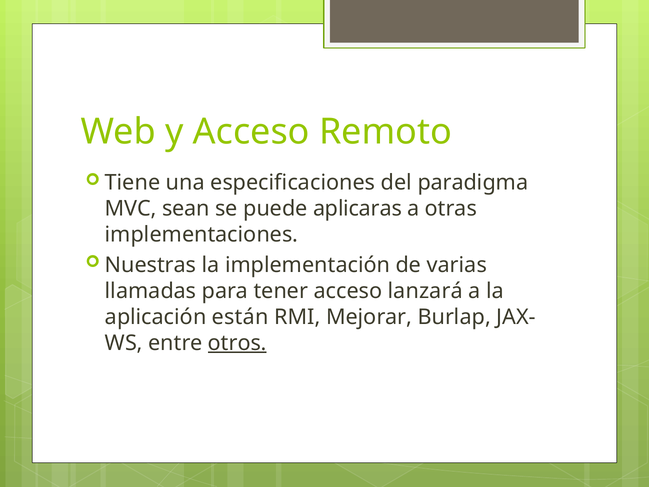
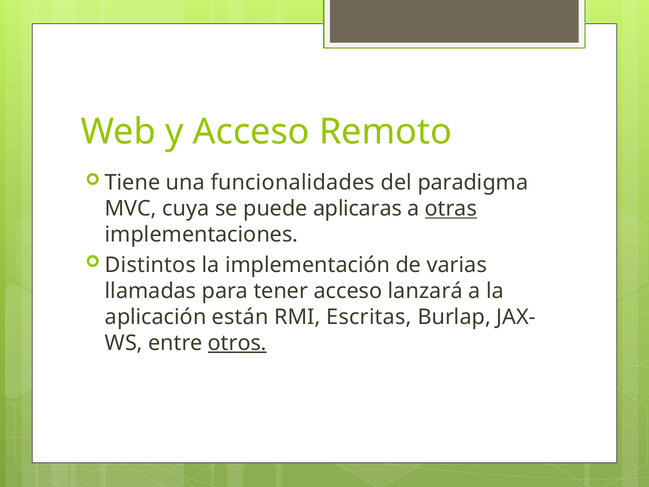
especificaciones: especificaciones -> funcionalidades (293, 183)
sean: sean -> cuya (186, 209)
otras underline: none -> present (451, 209)
Nuestras: Nuestras -> Distintos (150, 265)
Mejorar: Mejorar -> Escritas (369, 317)
